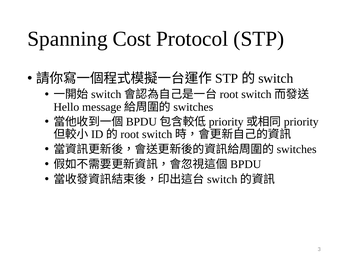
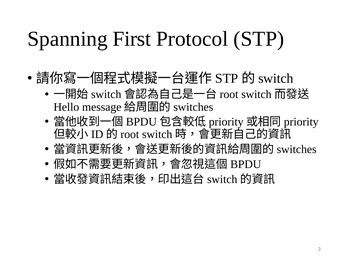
Cost: Cost -> First (132, 39)
